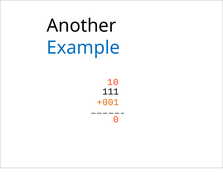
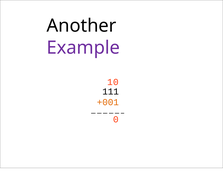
Example colour: blue -> purple (83, 47)
